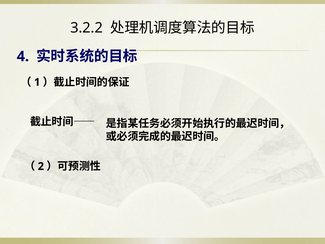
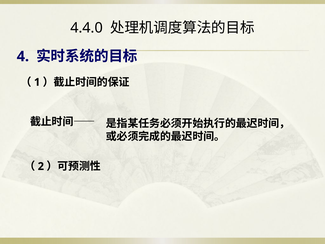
3.2.2: 3.2.2 -> 4.4.0 (87, 28)
